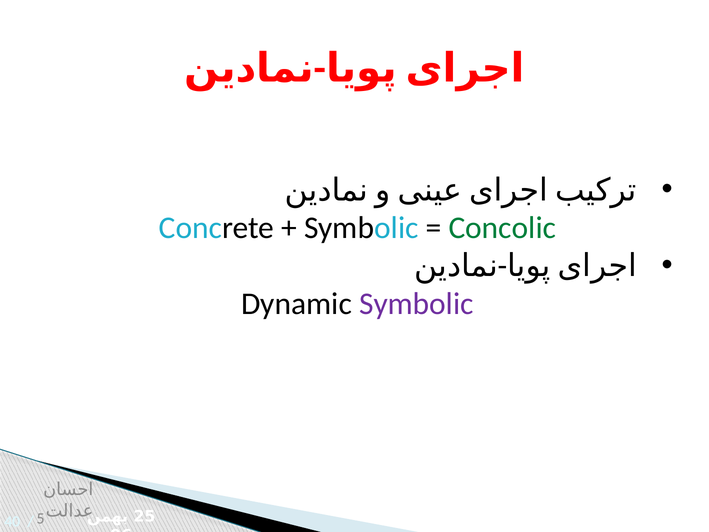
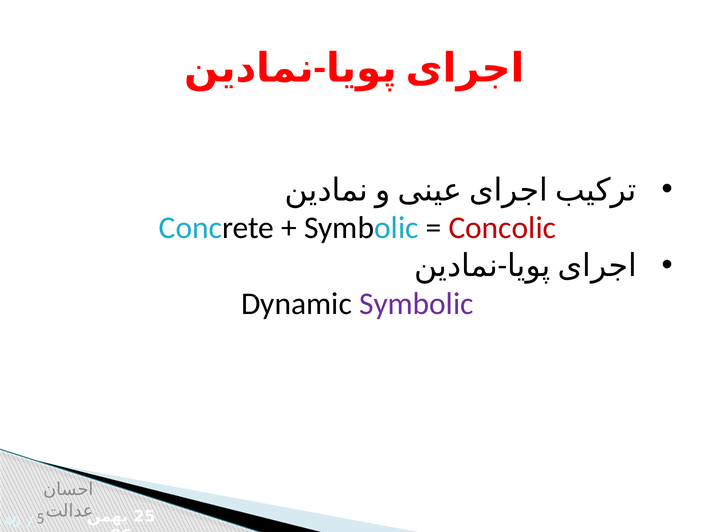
Concolic colour: green -> red (502, 228)
